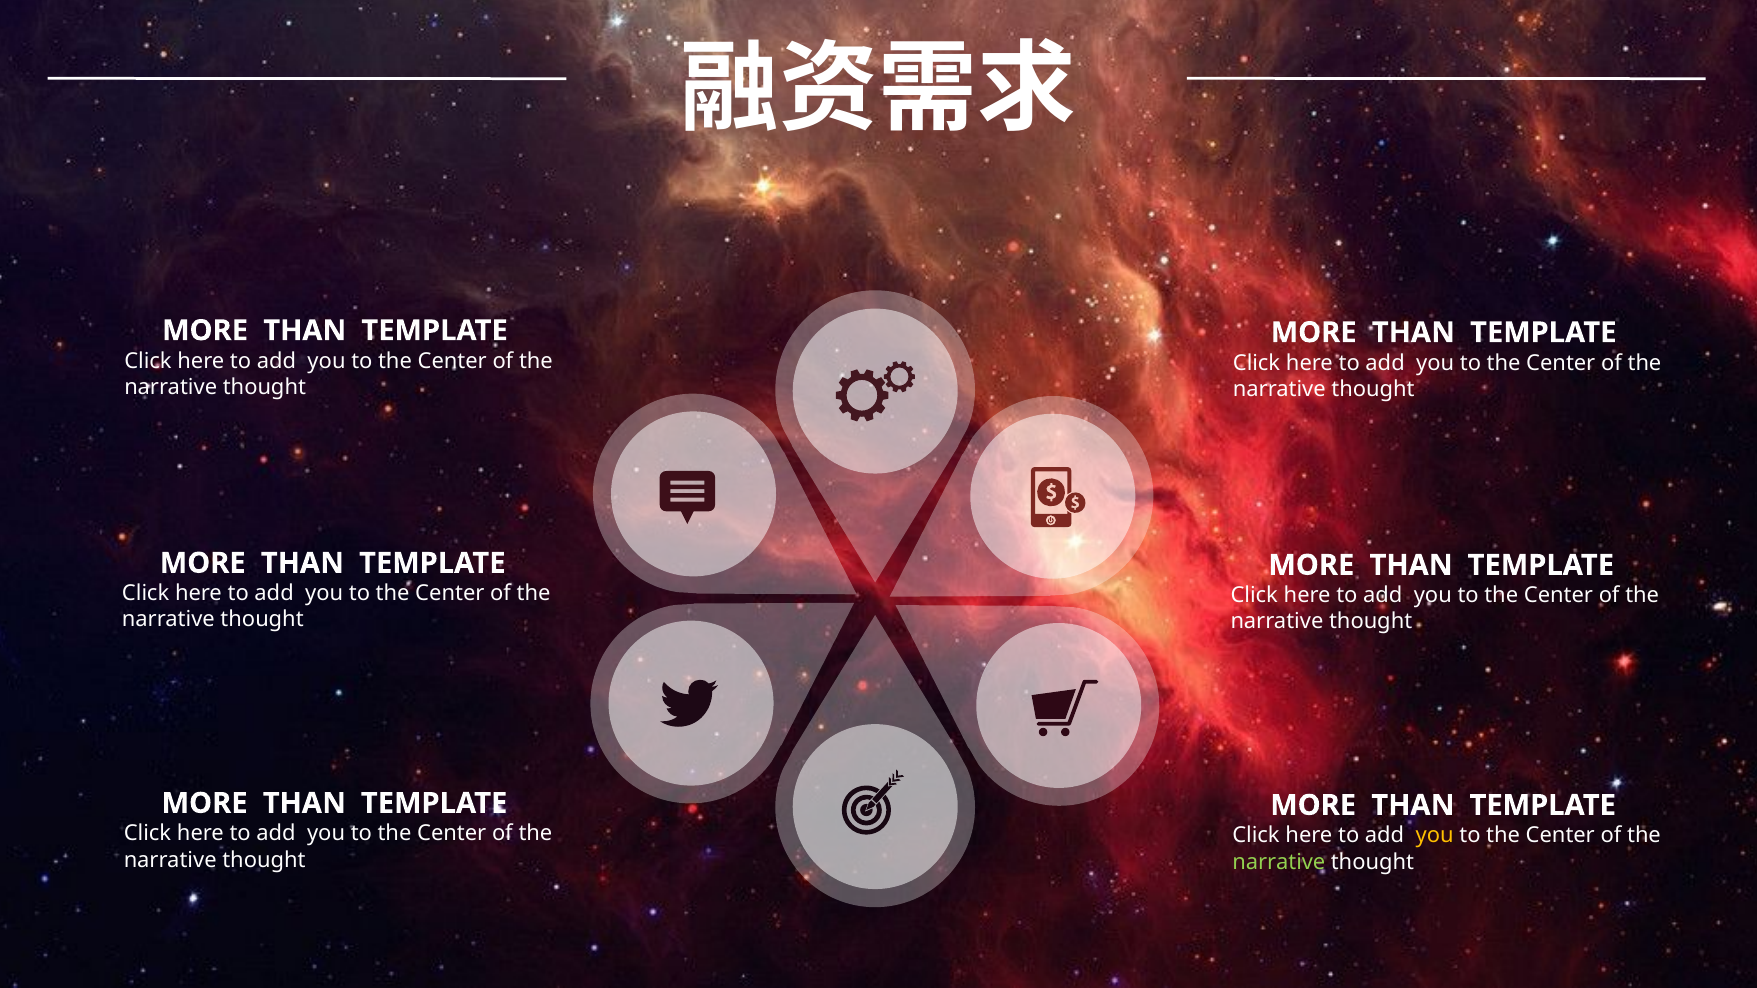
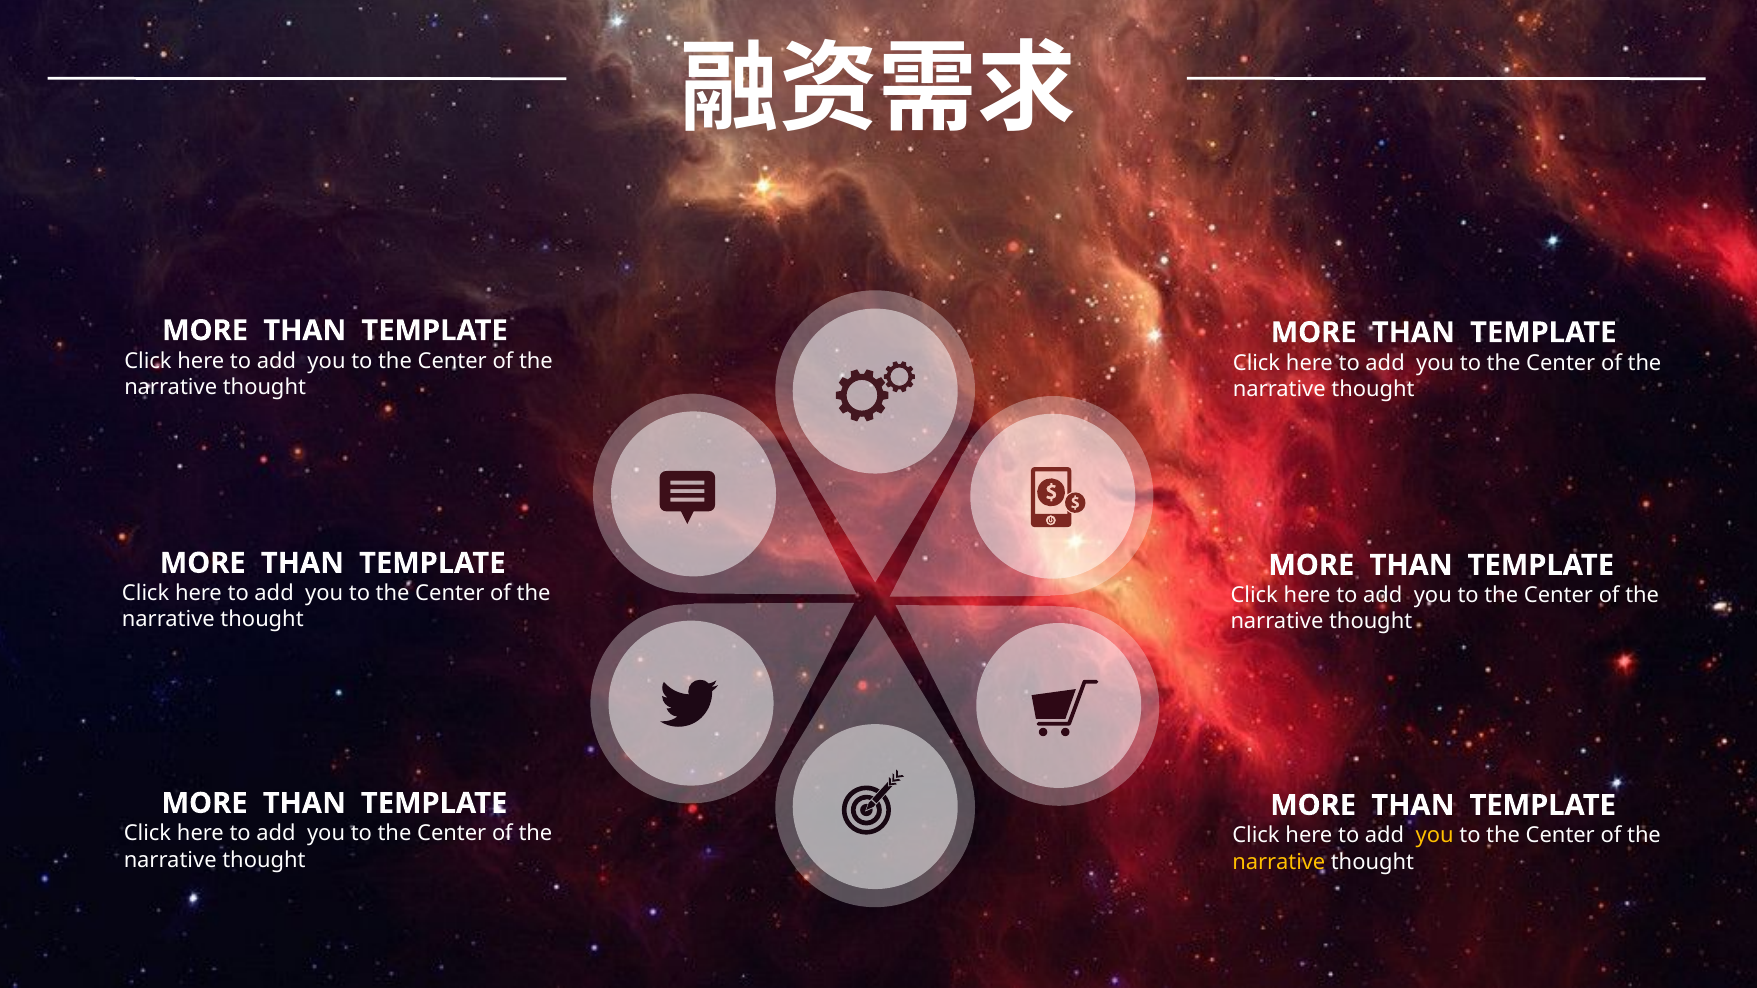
narrative colour: light green -> yellow (1279, 862)
